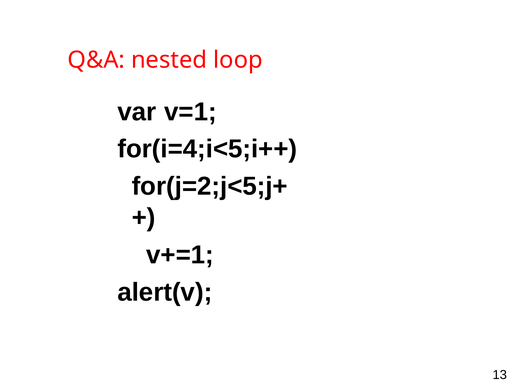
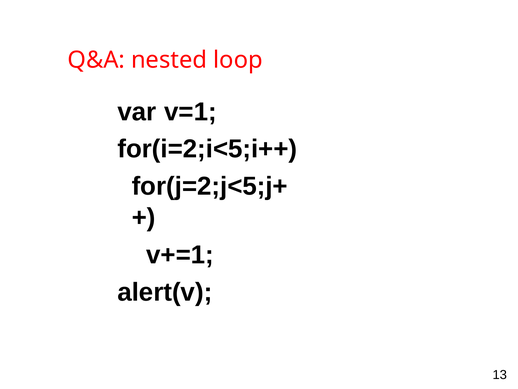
for(i=4;i<5;i++: for(i=4;i<5;i++ -> for(i=2;i<5;i++ (207, 149)
